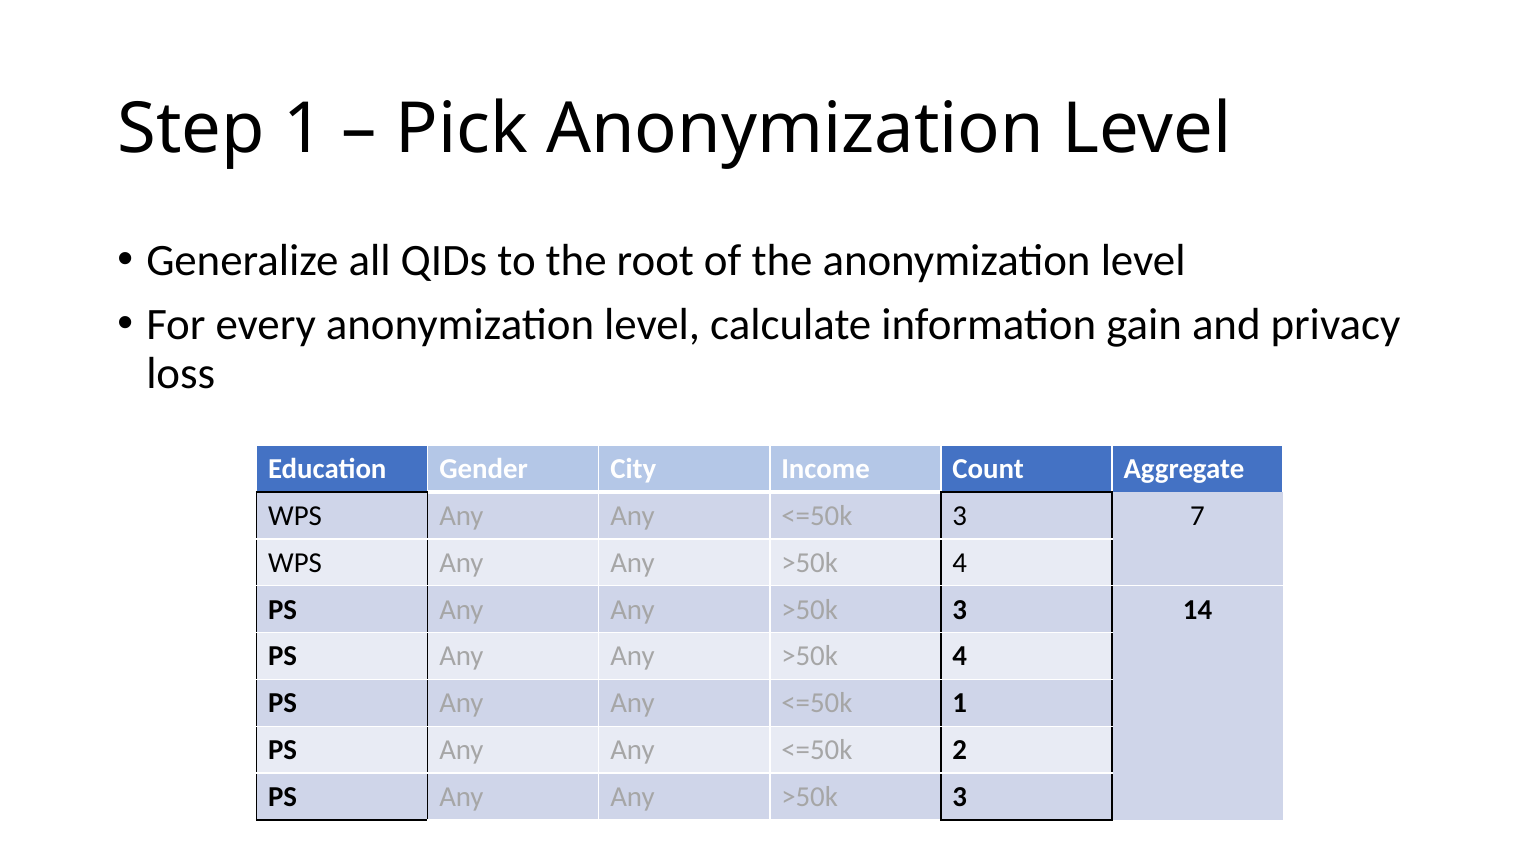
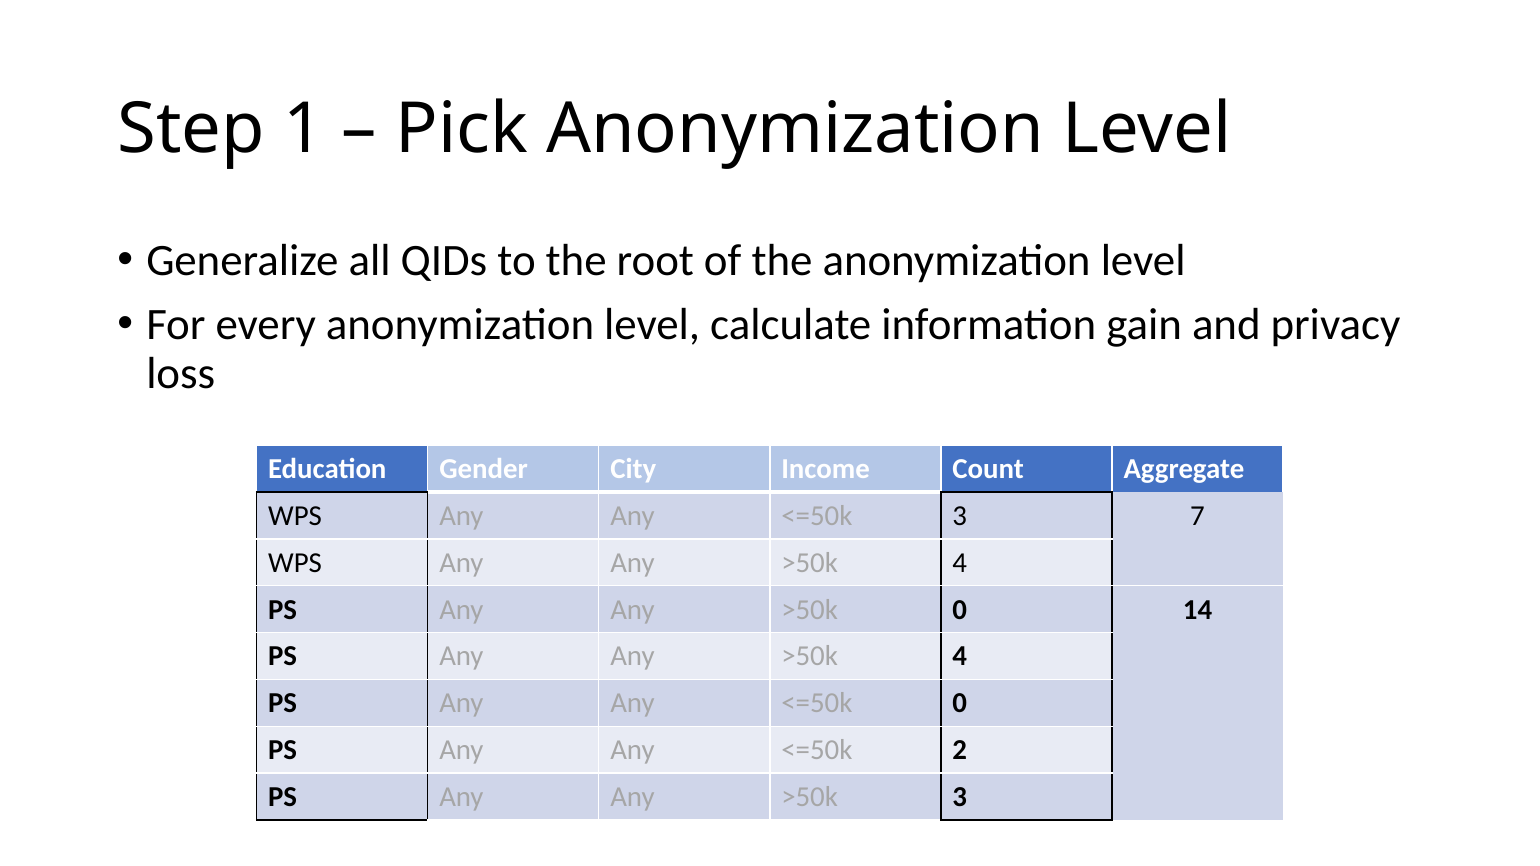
3: 3 -> 0 (960, 610)
<=50k 1: 1 -> 0 (960, 703)
